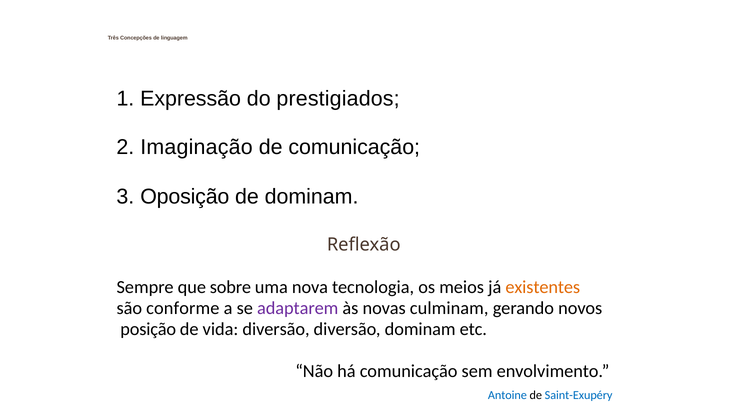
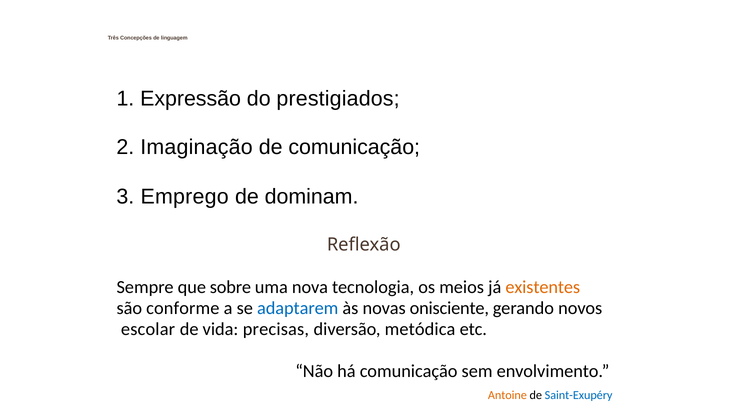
Oposição: Oposição -> Emprego (185, 196)
adaptarem colour: purple -> blue (298, 308)
culminam: culminam -> onisciente (449, 308)
posição: posição -> escolar (148, 328)
vida diversão: diversão -> precisas (276, 328)
diversão dominam: dominam -> metódica (420, 328)
Antoine colour: blue -> orange (507, 394)
